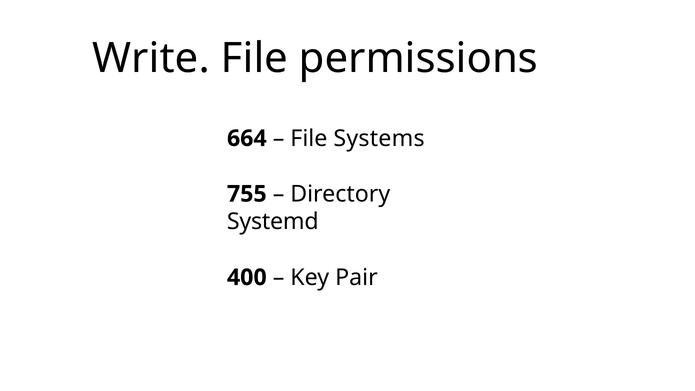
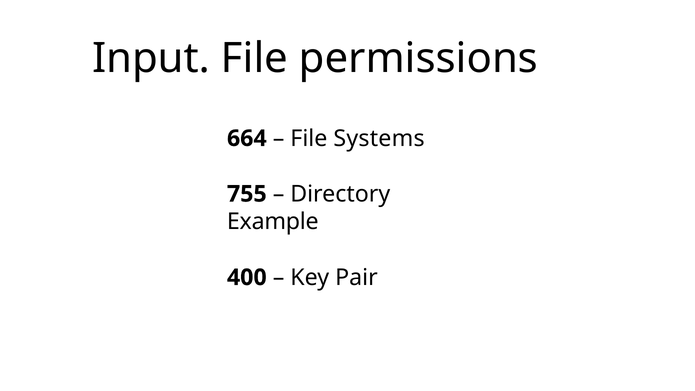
Write: Write -> Input (151, 58)
Systemd: Systemd -> Example (273, 222)
